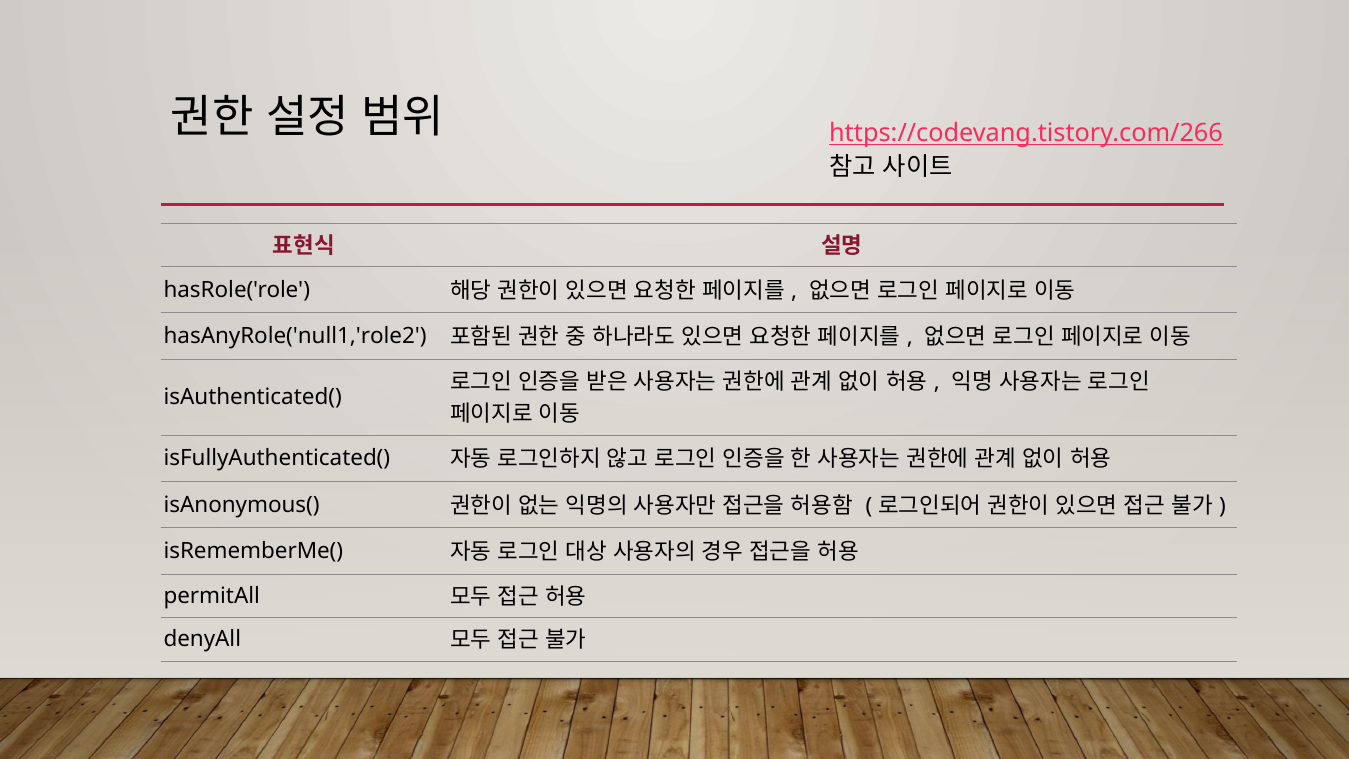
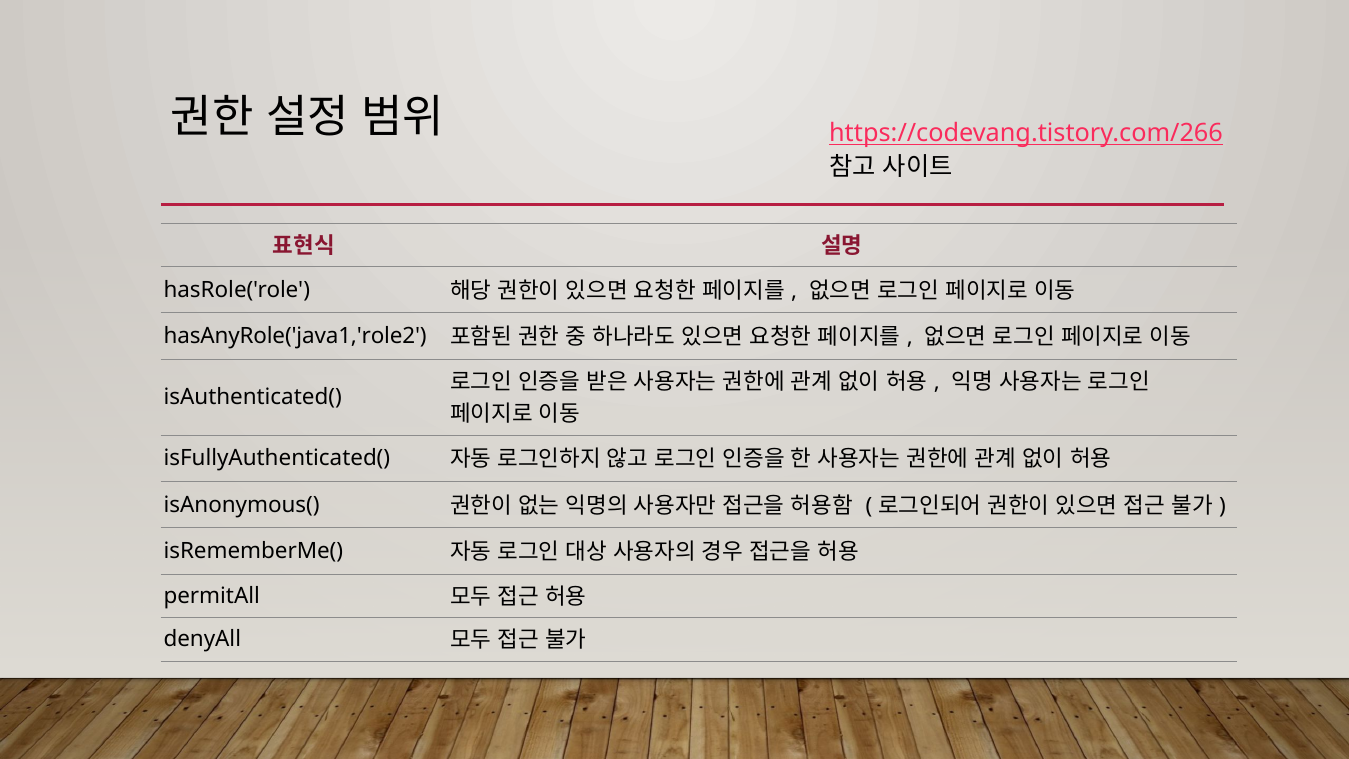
hasAnyRole('null1,'role2: hasAnyRole('null1,'role2 -> hasAnyRole('java1,'role2 (295, 336)
